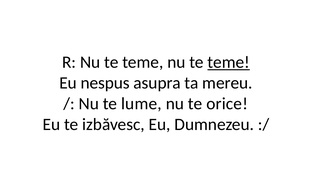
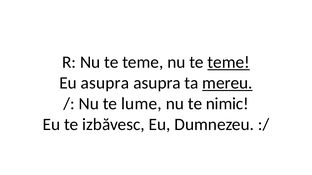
Eu nespus: nespus -> asupra (105, 83)
mereu underline: none -> present (227, 83)
orice: orice -> nimic (227, 104)
